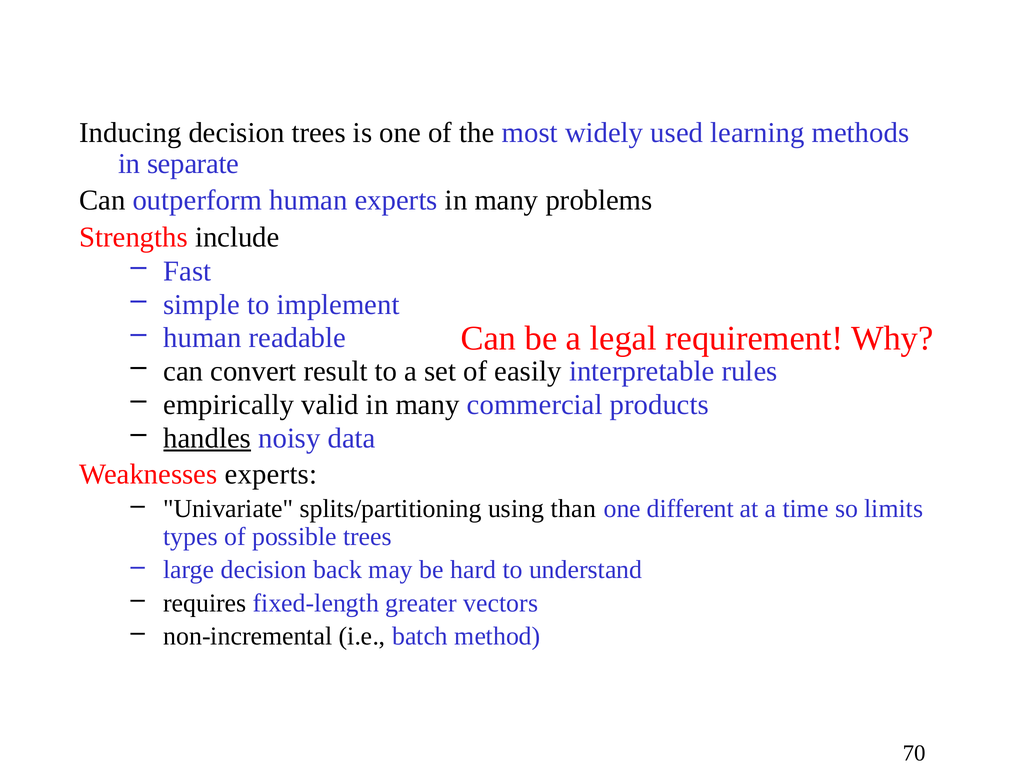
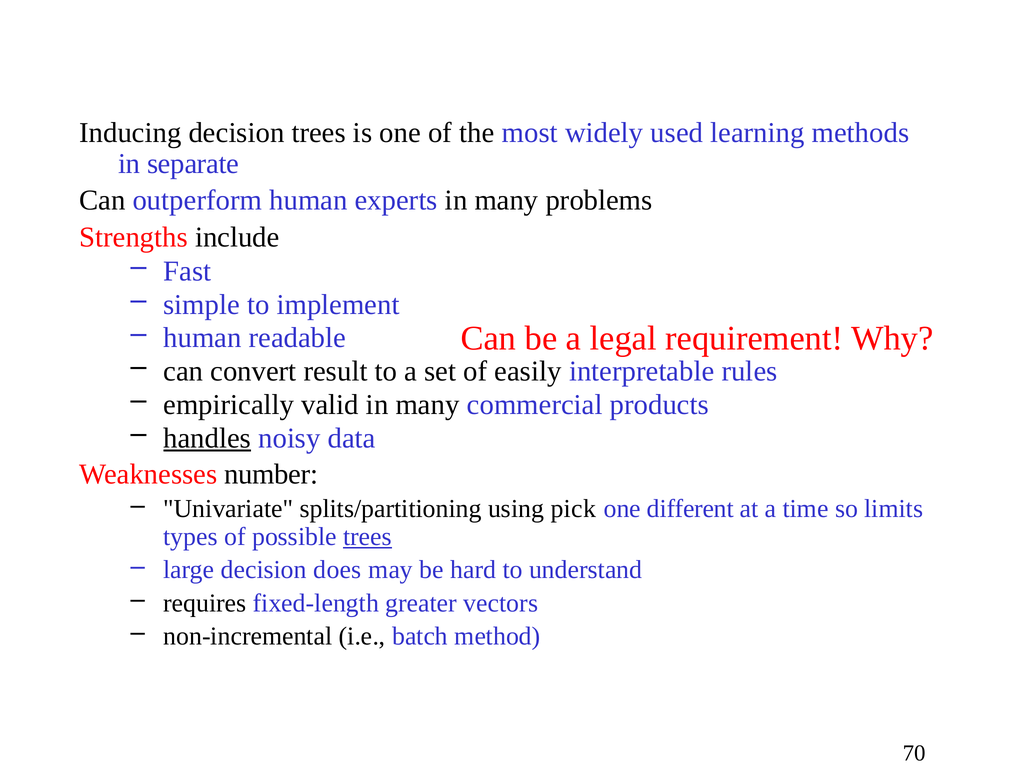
Weaknesses experts: experts -> number (271, 474)
than: than -> pick (573, 509)
trees underline: none -> present (368, 536)
back: back -> does (337, 570)
